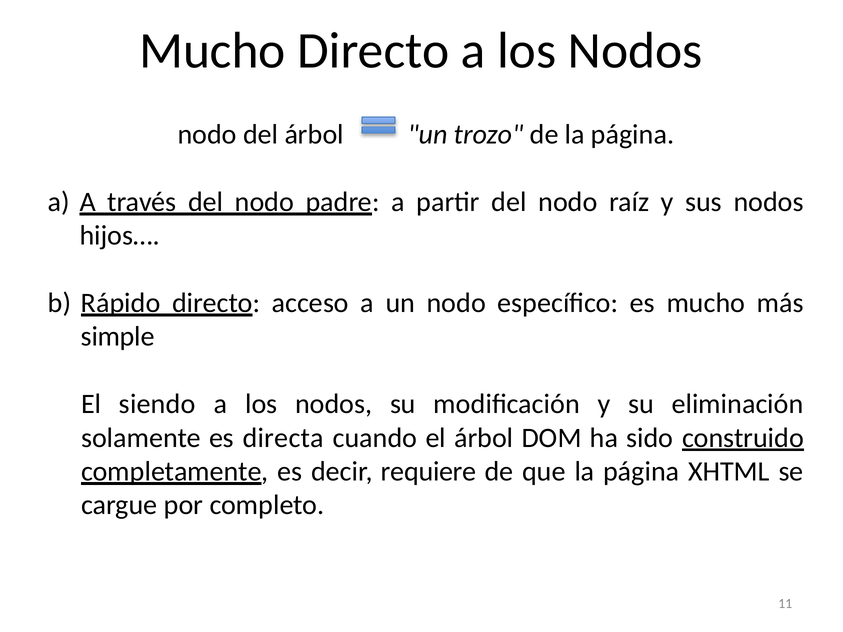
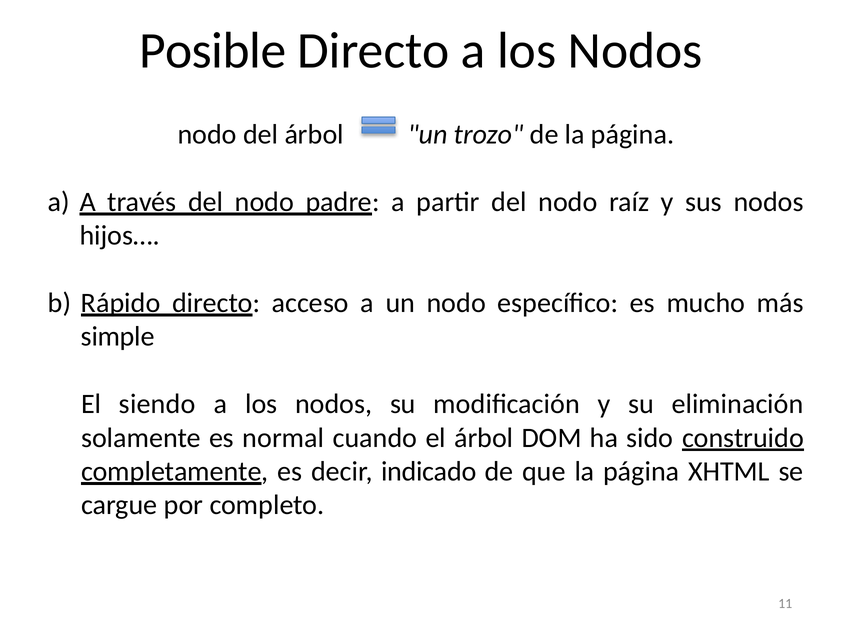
Mucho: Mucho -> Posible (213, 51)
directa: directa -> normal (283, 438)
requiere: requiere -> indicado (429, 472)
